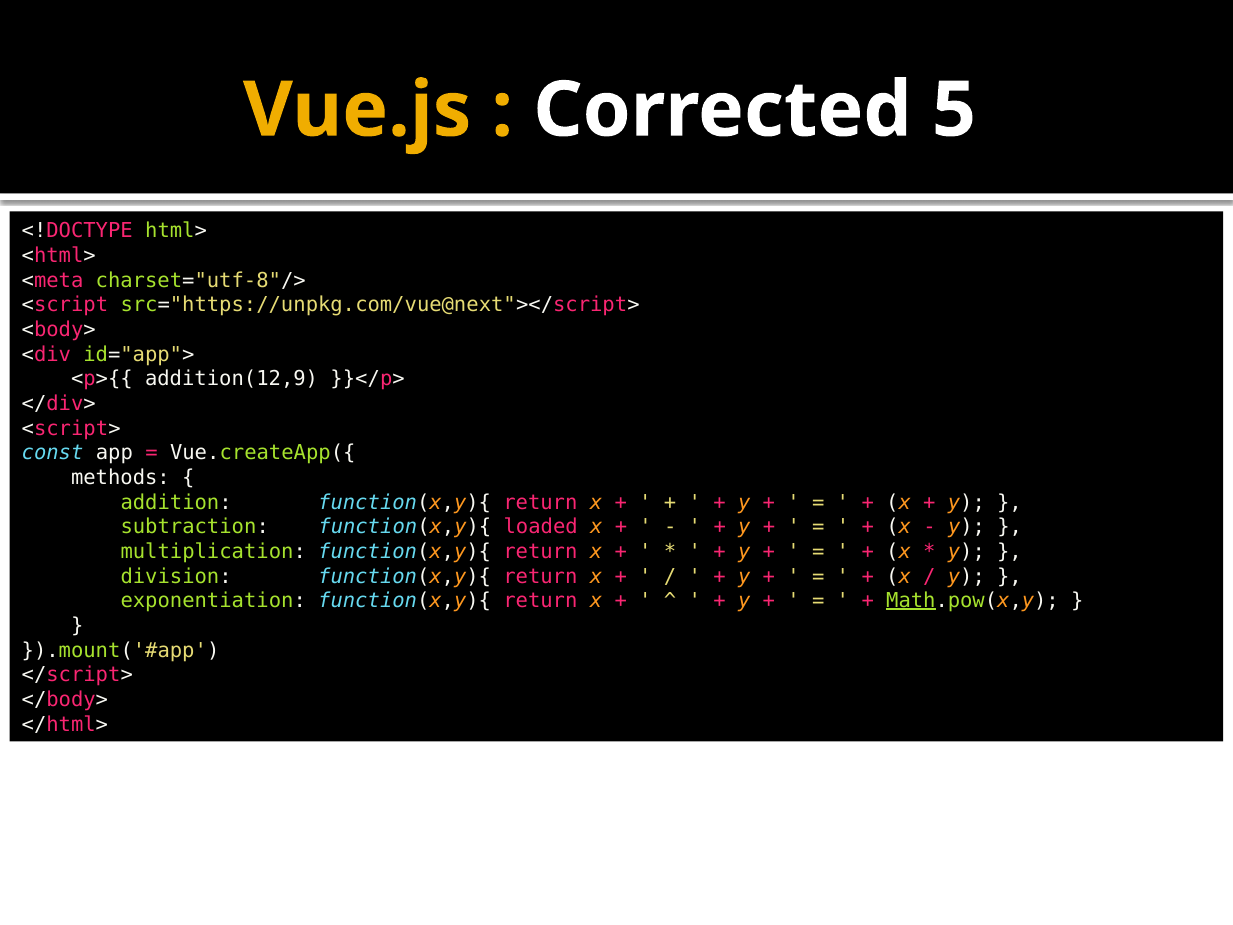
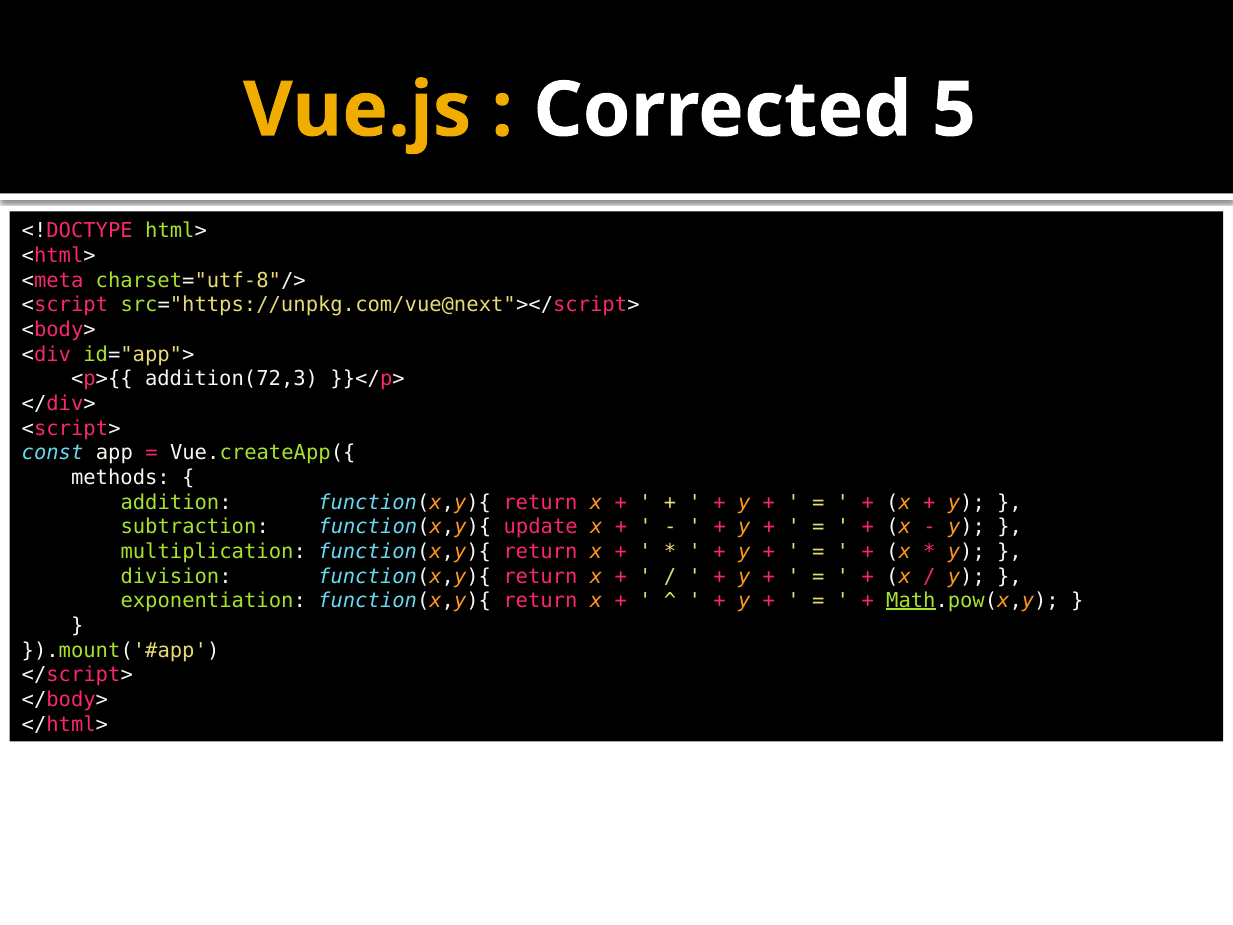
addition(12,9: addition(12,9 -> addition(72,3 (232, 379)
loaded: loaded -> update (541, 527)
